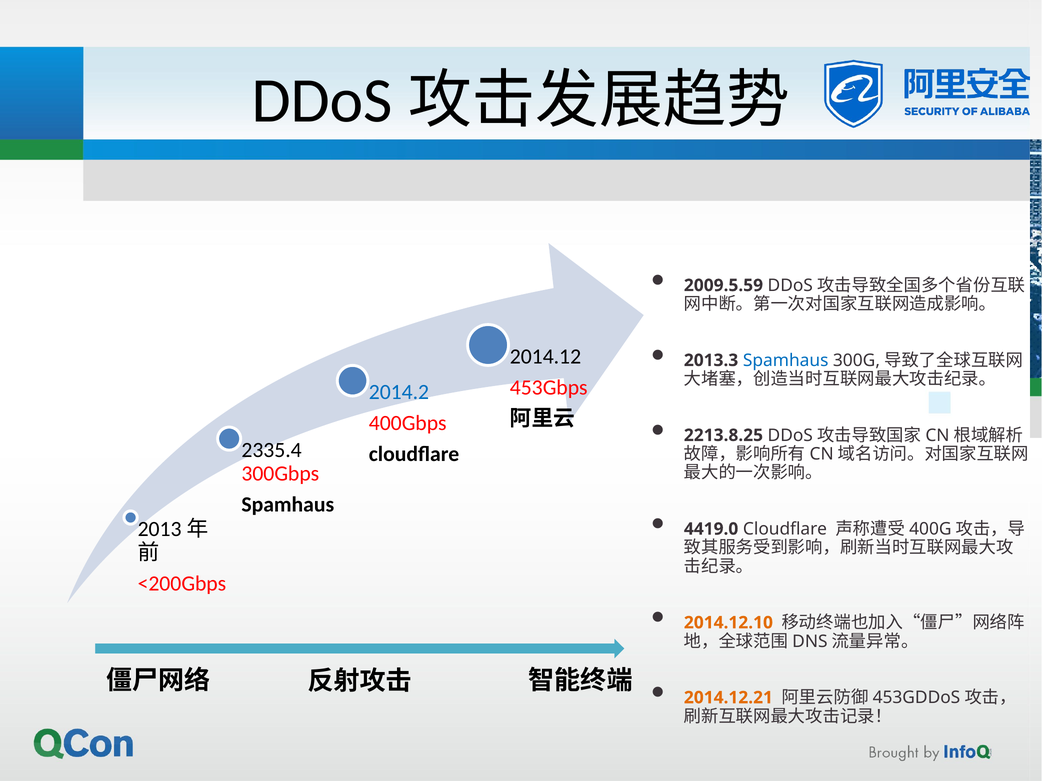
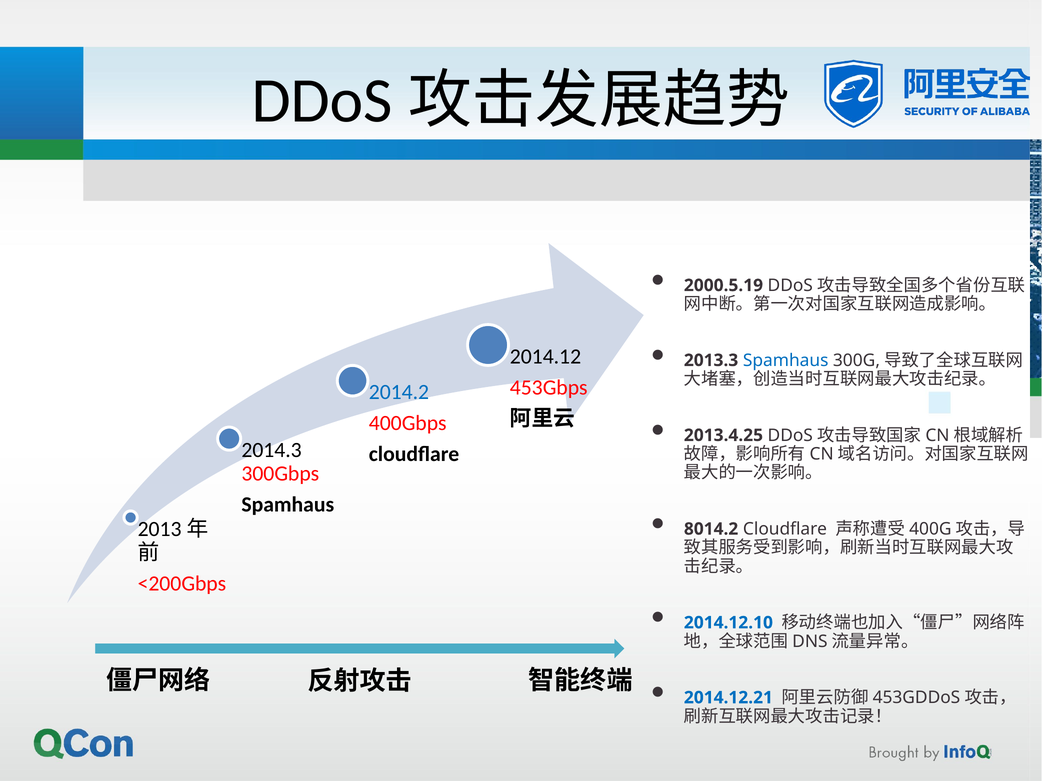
2009.5.59: 2009.5.59 -> 2000.5.19 (723, 286)
2213.8.25: 2213.8.25 -> 2013.4.25 (723, 436)
2335.4: 2335.4 -> 2014.3 (272, 450)
4419.0: 4419.0 -> 8014.2 (711, 529)
2014.12.10 colour: orange -> blue (728, 623)
2014.12.21 colour: orange -> blue (728, 698)
